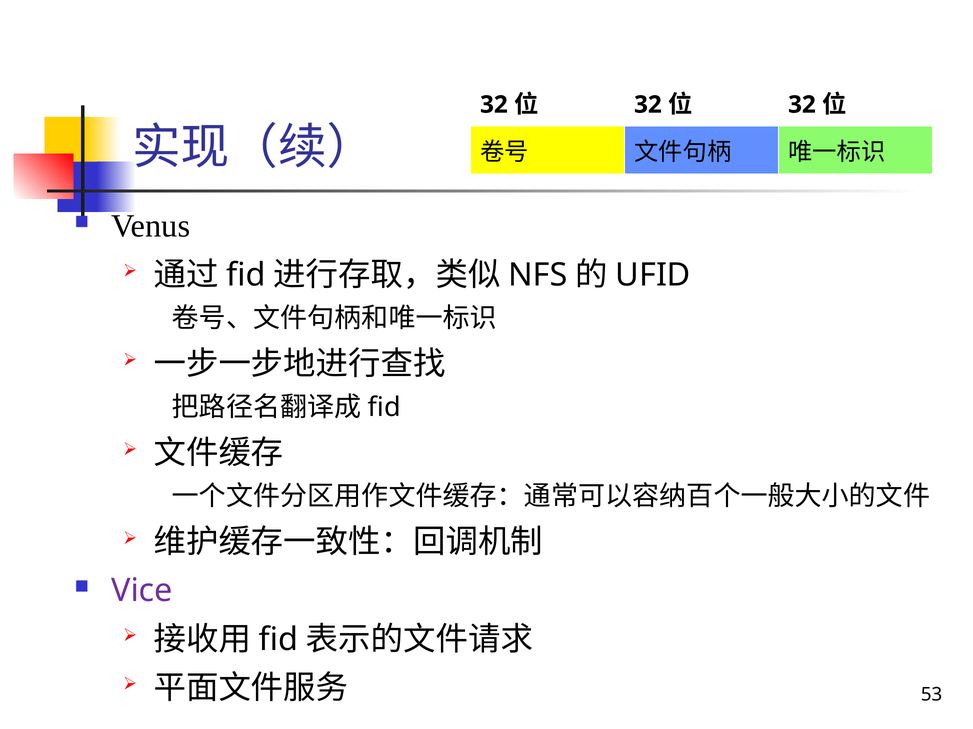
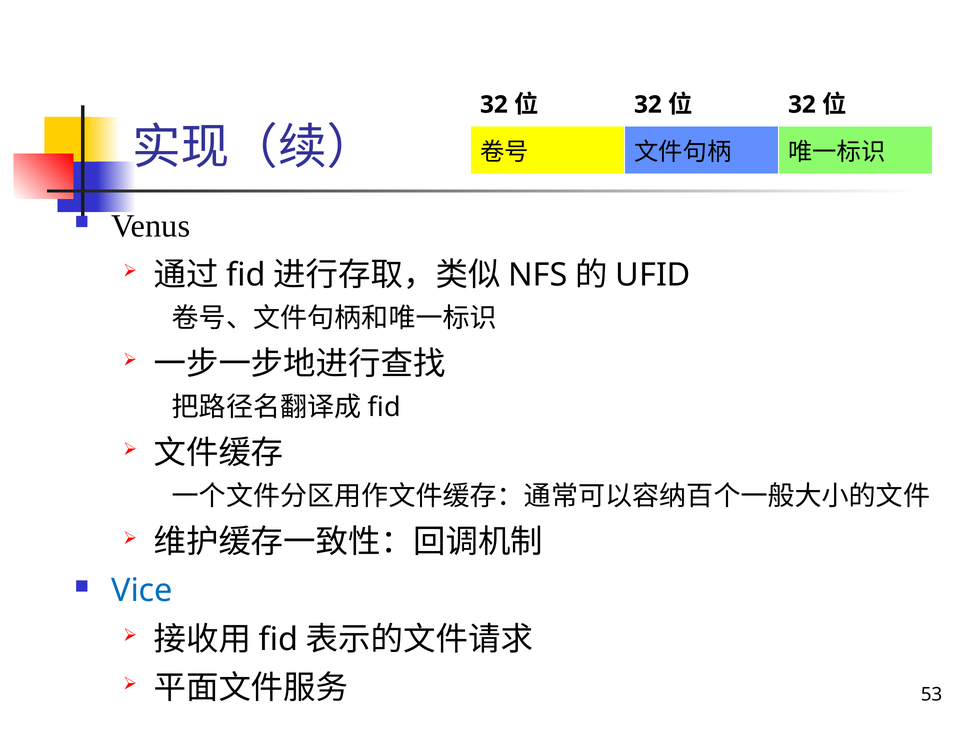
Vice colour: purple -> blue (142, 591)
